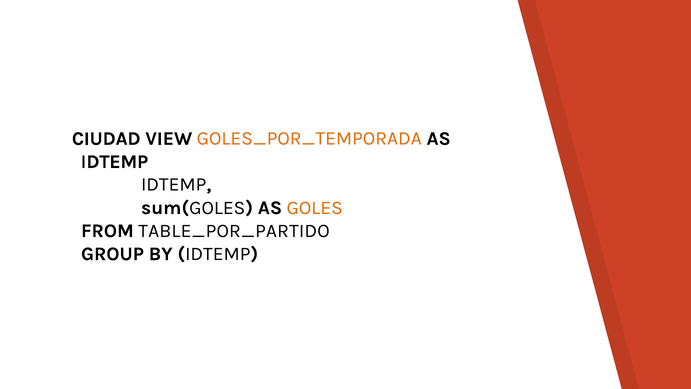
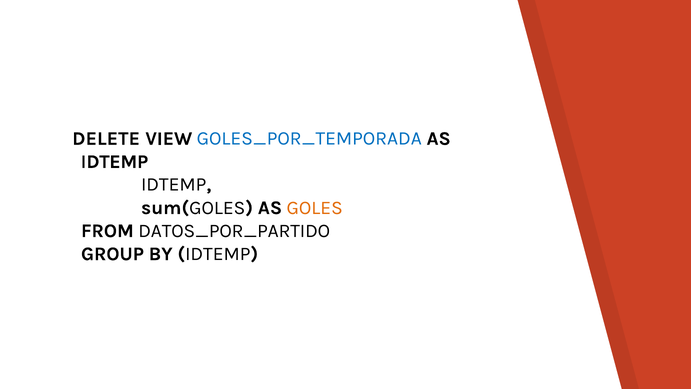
CIUDAD: CIUDAD -> DELETE (106, 138)
GOLES_POR_TEMPORADA colour: orange -> blue (309, 138)
TABLE_POR_PARTIDO: TABLE_POR_PARTIDO -> DATOS_POR_PARTIDO (234, 231)
